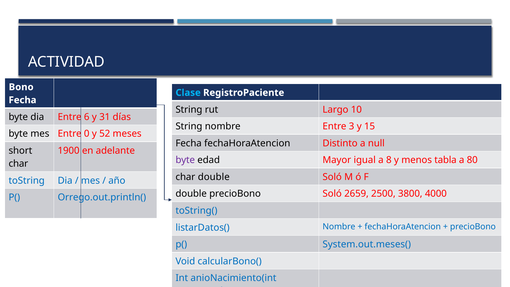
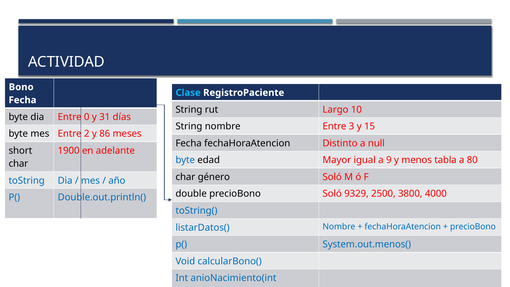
6: 6 -> 0 (87, 117)
0: 0 -> 2 (87, 134)
52: 52 -> 86 (105, 134)
byte colour: purple -> blue (185, 160)
8: 8 -> 9 (389, 160)
char double: double -> género (214, 177)
2659: 2659 -> 9329 (356, 194)
Orrego.out.println(: Orrego.out.println( -> Double.out.println( (102, 197)
System.out.meses(: System.out.meses( -> System.out.menos( (367, 244)
